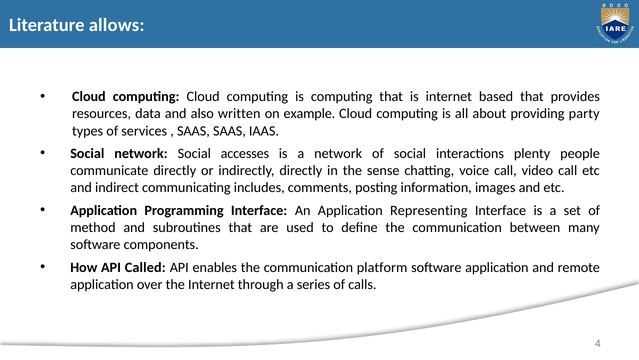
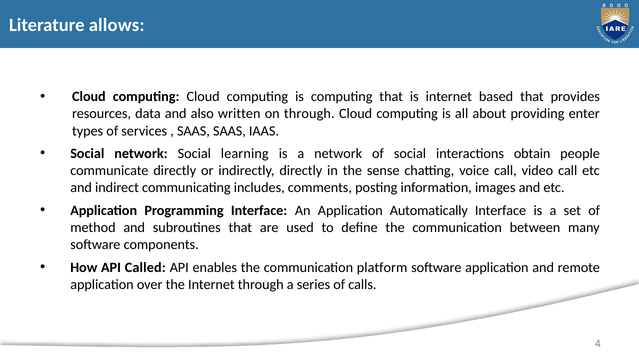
on example: example -> through (309, 114)
party: party -> enter (584, 114)
accesses: accesses -> learning (245, 153)
plenty: plenty -> obtain (532, 153)
Representing: Representing -> Automatically (429, 210)
